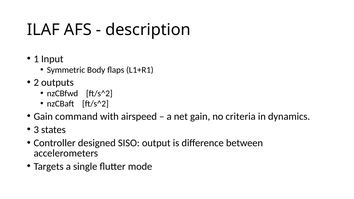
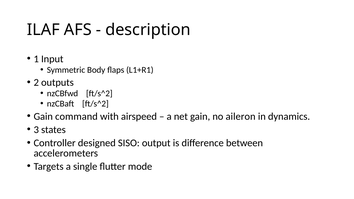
criteria: criteria -> aileron (241, 116)
